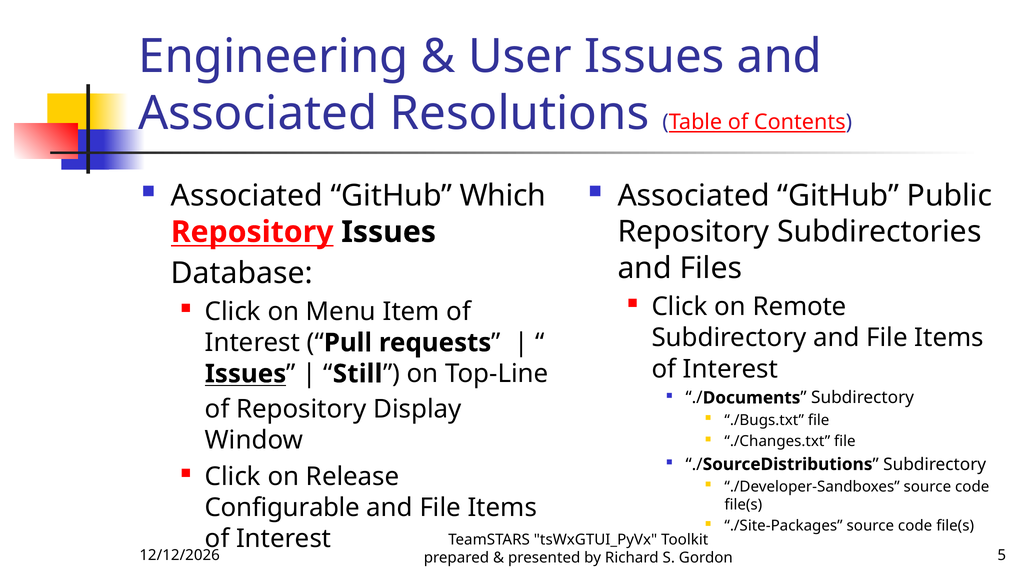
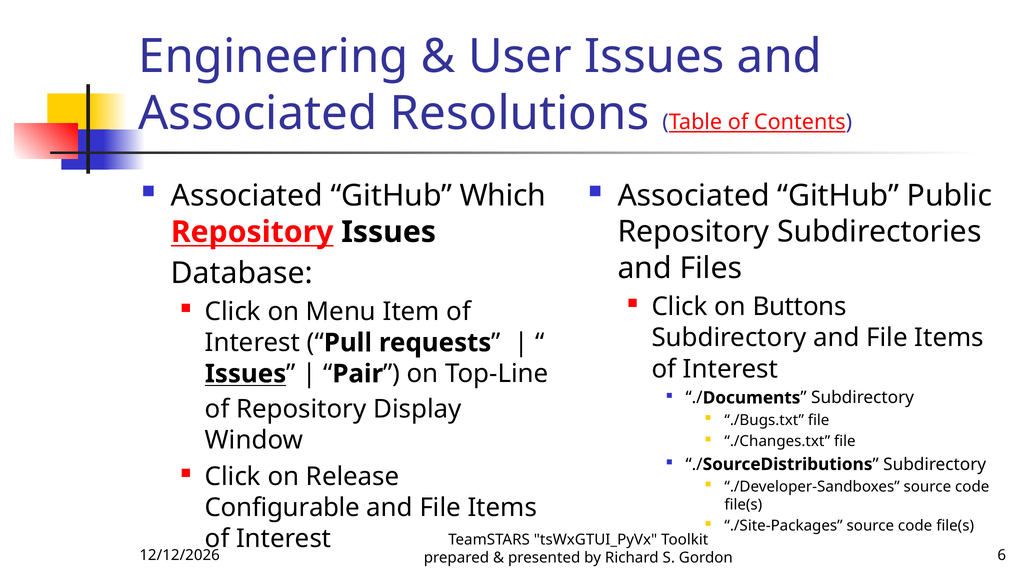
Remote: Remote -> Buttons (800, 307)
Still: Still -> Pair (358, 374)
5: 5 -> 6 (1002, 555)
